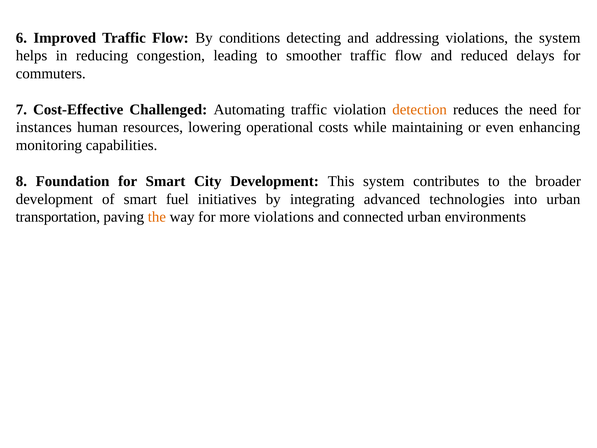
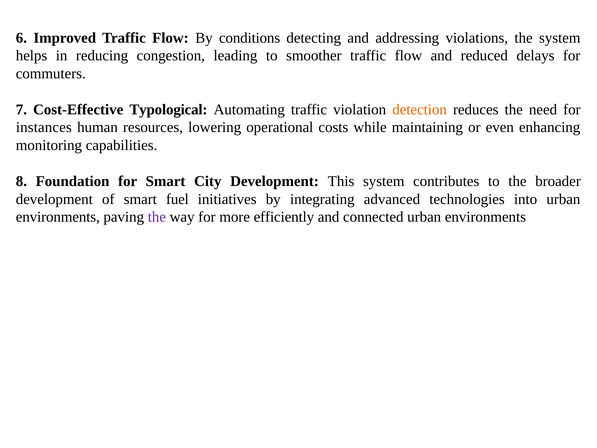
Challenged: Challenged -> Typological (168, 109)
transportation: transportation -> environments (58, 217)
the colour: orange -> purple (157, 217)
more violations: violations -> efficiently (284, 217)
